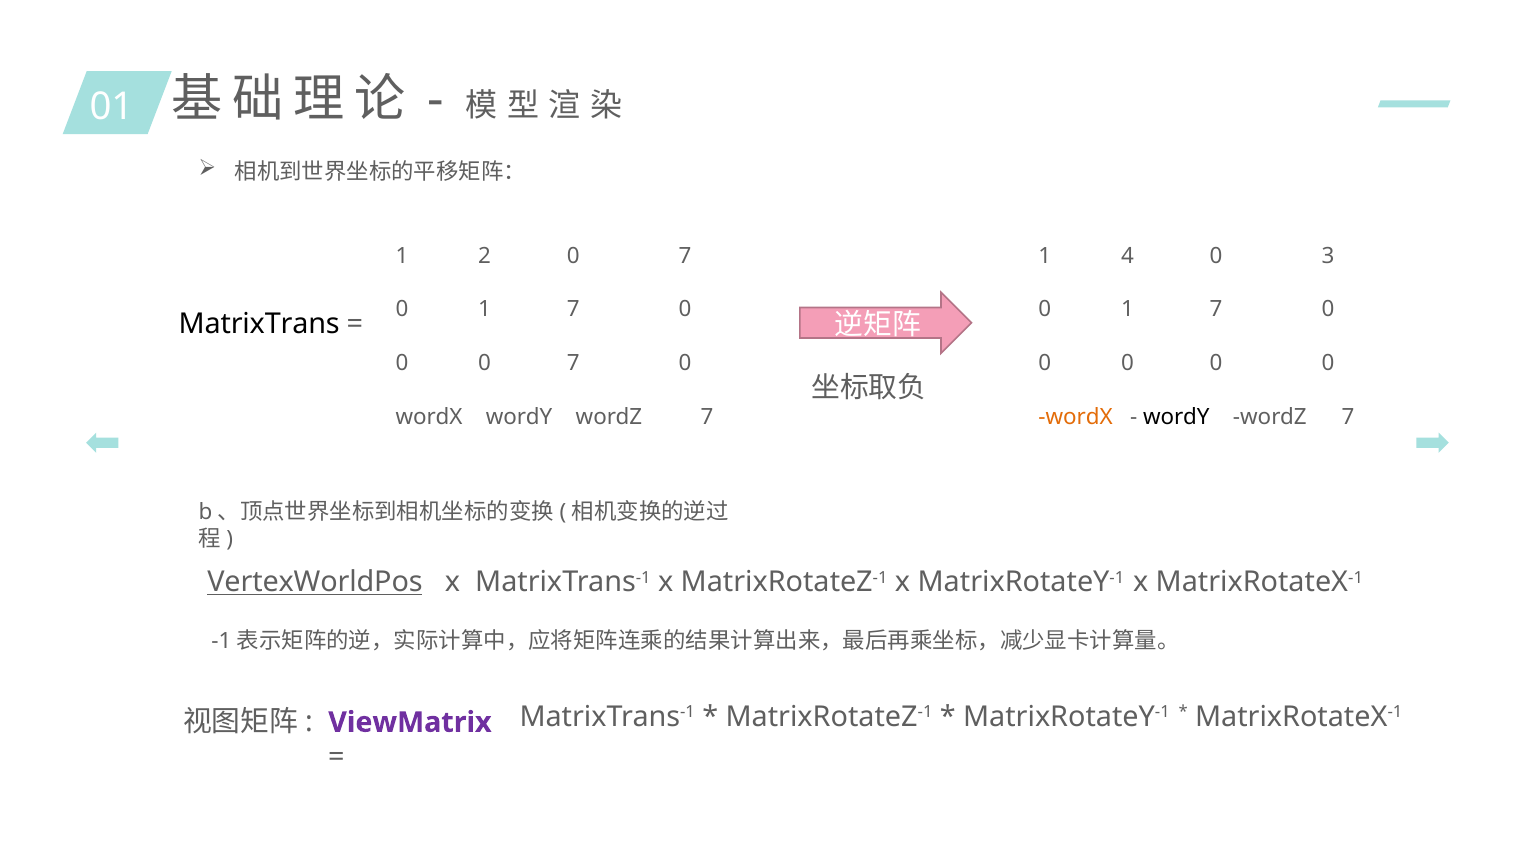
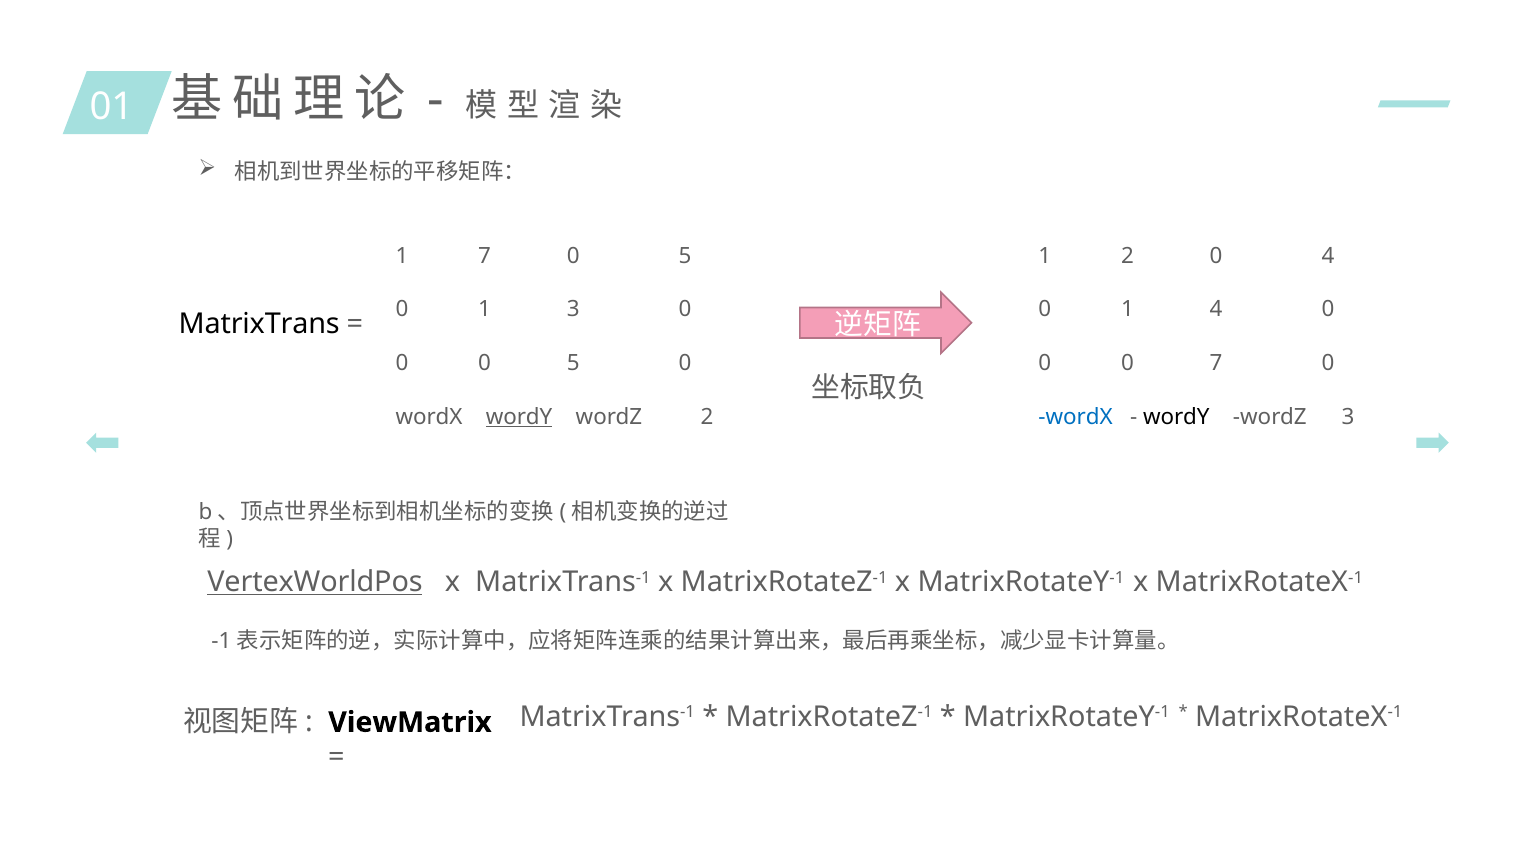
1 2: 2 -> 7 (485, 256)
7: 7 -> 5 (685, 256)
1 4: 4 -> 2 (1127, 256)
0 3: 3 -> 4 (1328, 256)
7: 7 -> 3 (573, 310)
7: 7 -> 4 (1216, 310)
0 0 7: 7 -> 5 (573, 364)
0: 0 -> 7 (1216, 364)
wordY underline: none -> present (519, 417)
7: 7 -> 2 (707, 417)
wordX colour: orange -> blue (1076, 417)
7: 7 -> 3 (1348, 417)
ViewMatrix colour: purple -> black (410, 723)
